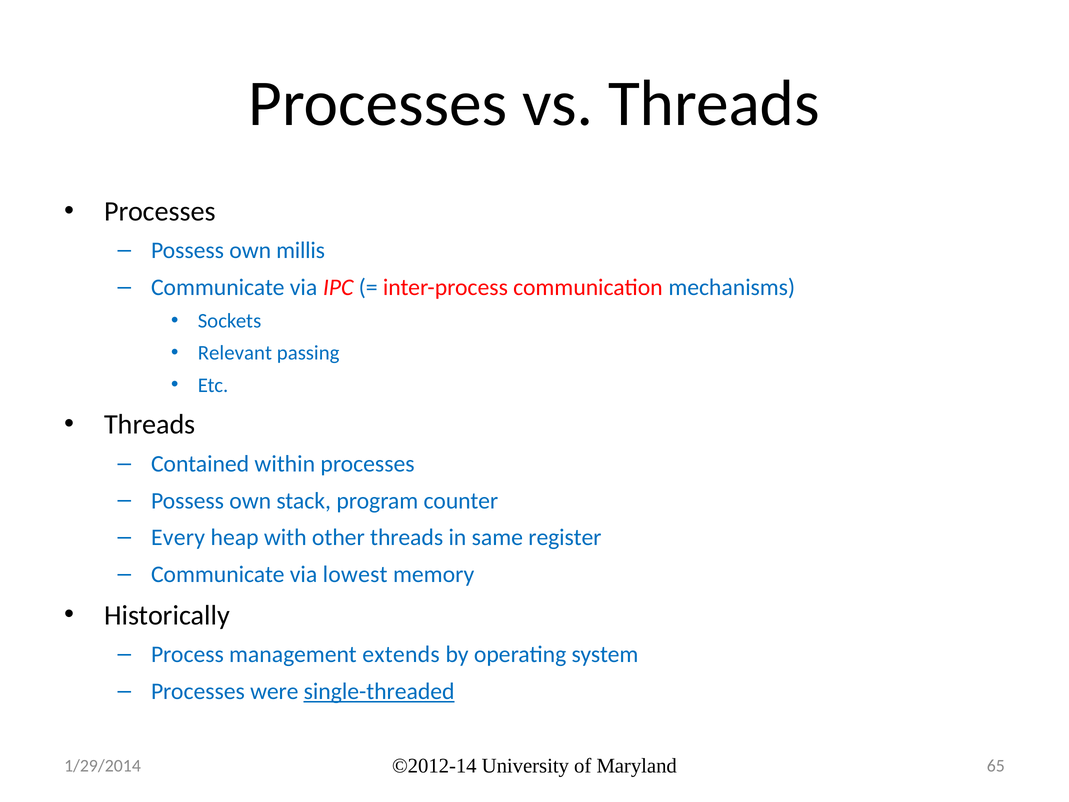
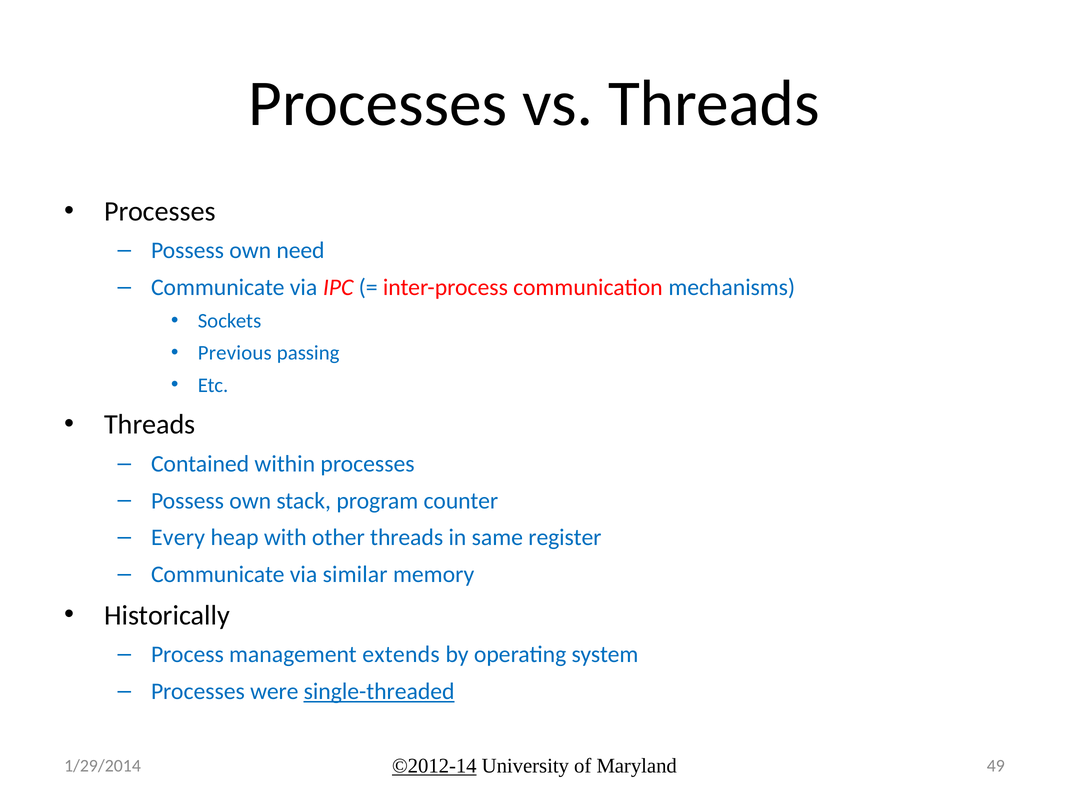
millis: millis -> need (300, 250)
Relevant: Relevant -> Previous (235, 353)
lowest: lowest -> similar (355, 574)
©2012-14 underline: none -> present (434, 766)
65: 65 -> 49 (996, 765)
